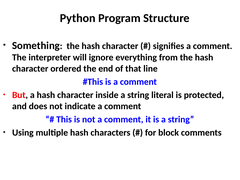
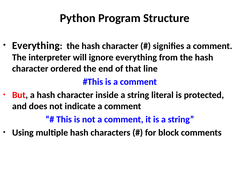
Something: Something -> Everything (36, 46)
